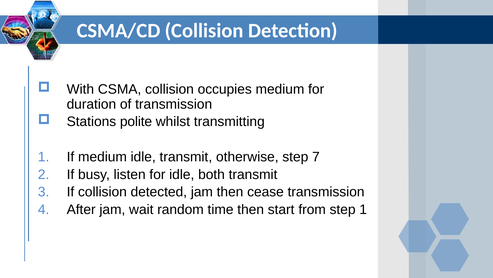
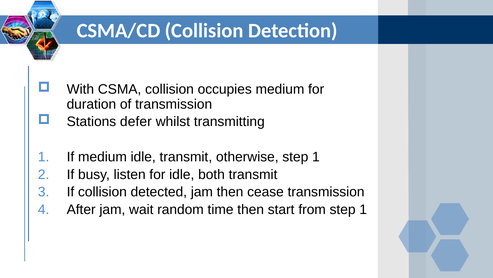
polite: polite -> defer (136, 121)
otherwise step 7: 7 -> 1 (316, 157)
